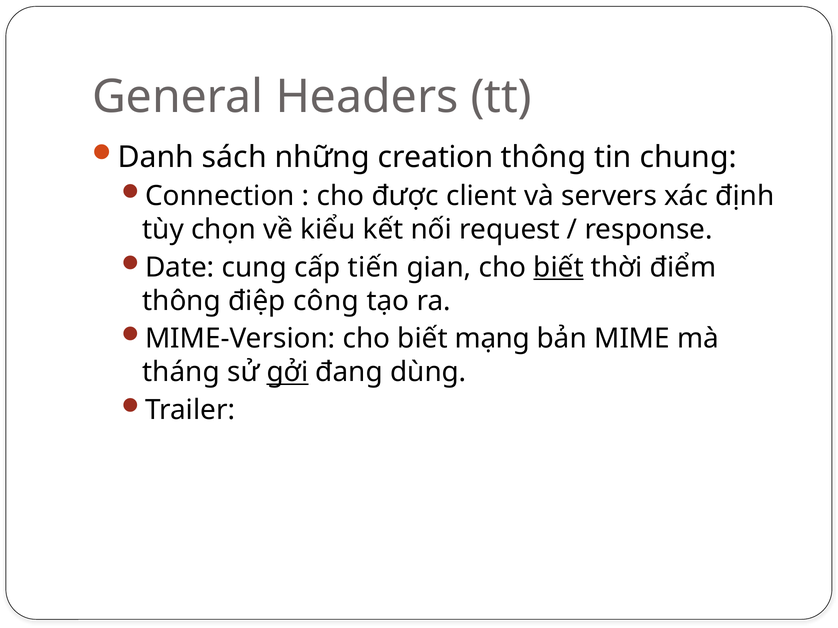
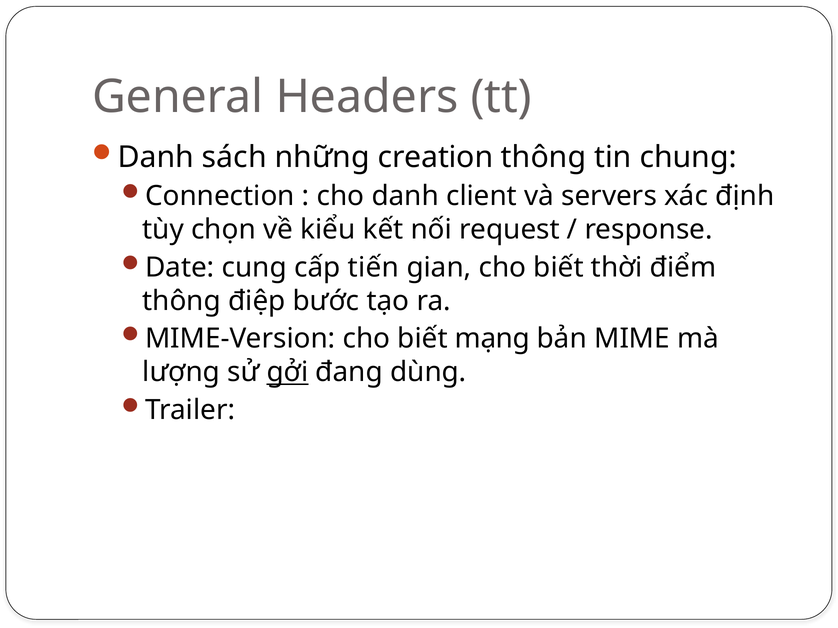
cho được: được -> danh (405, 196)
biết underline: present -> none (559, 268)
công: công -> bước (326, 301)
tháng: tháng -> lượng (181, 372)
